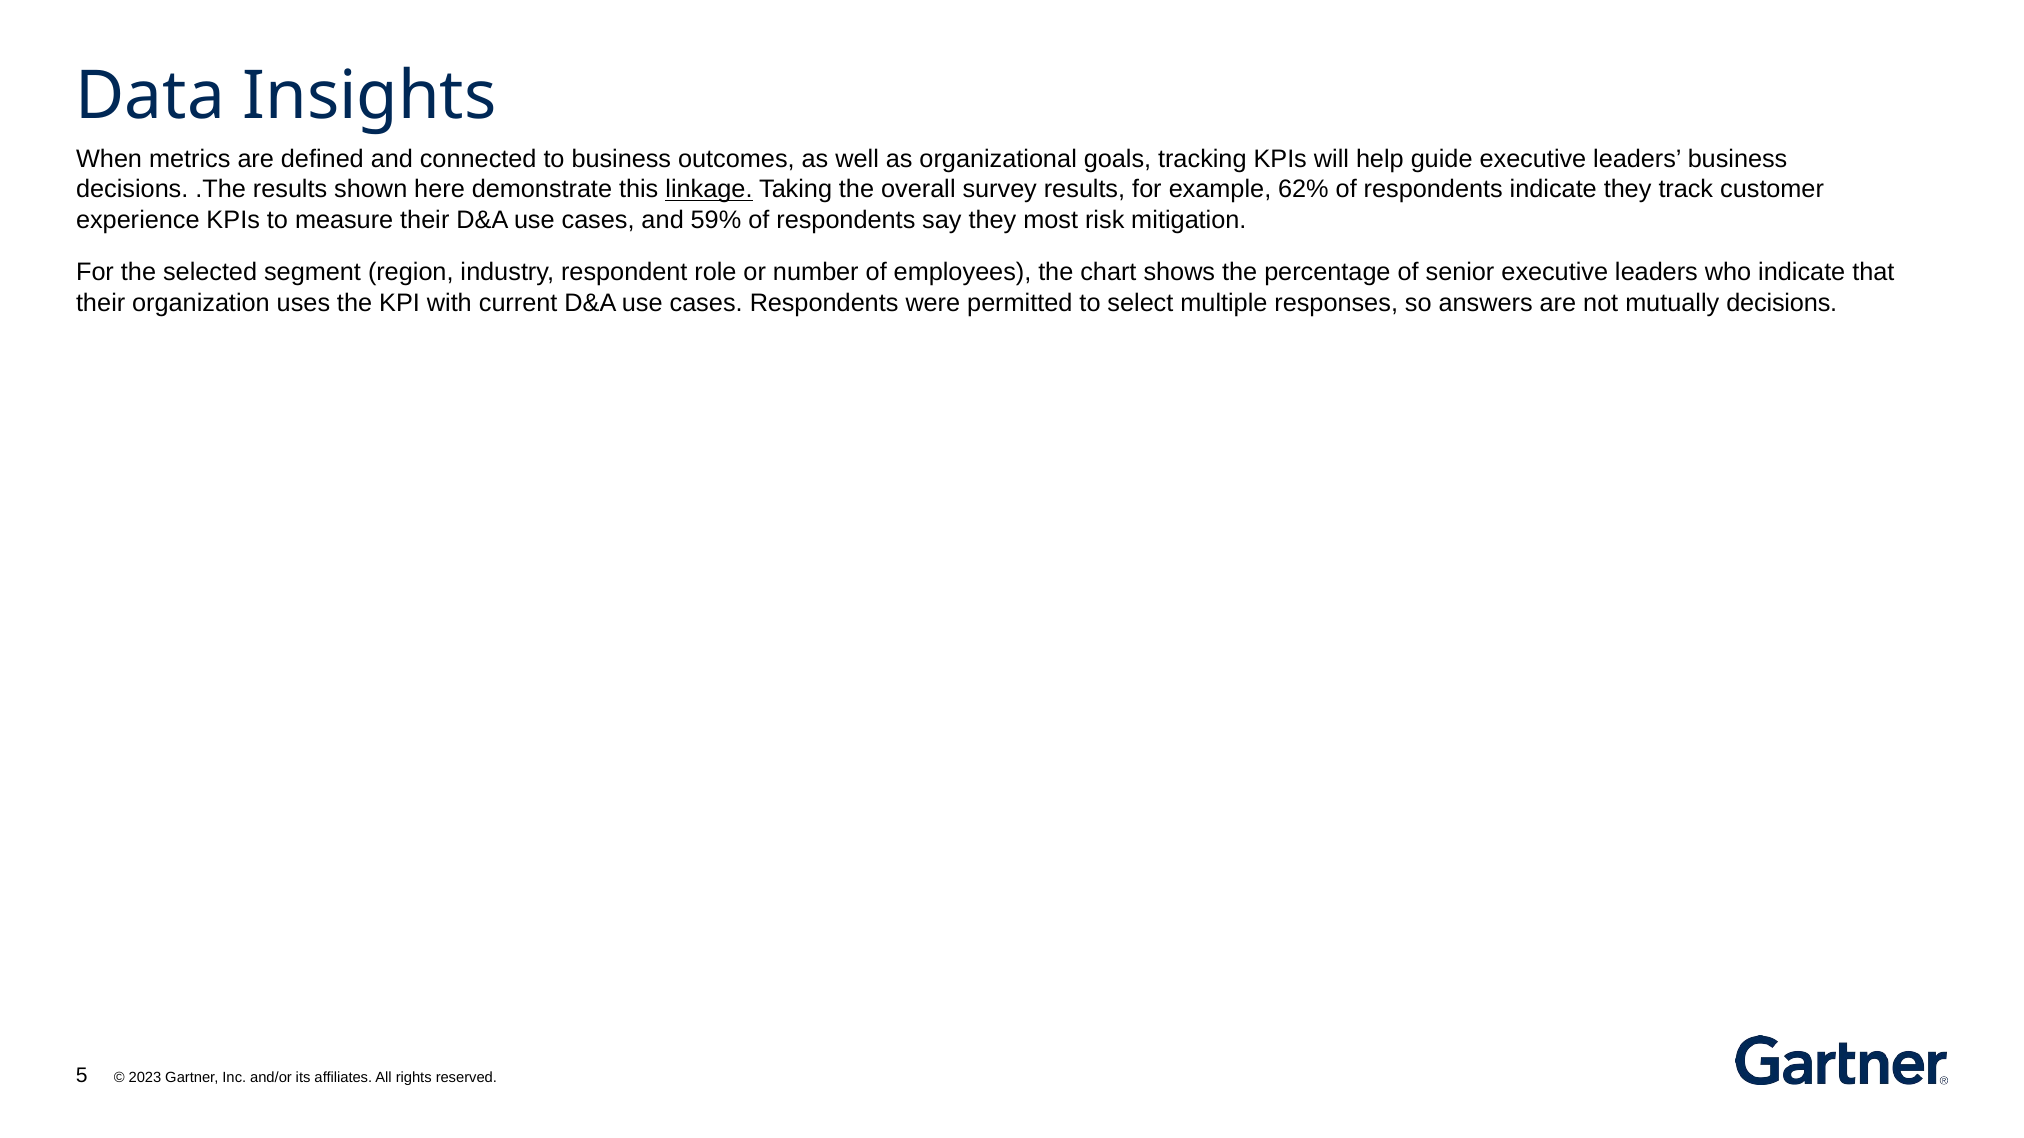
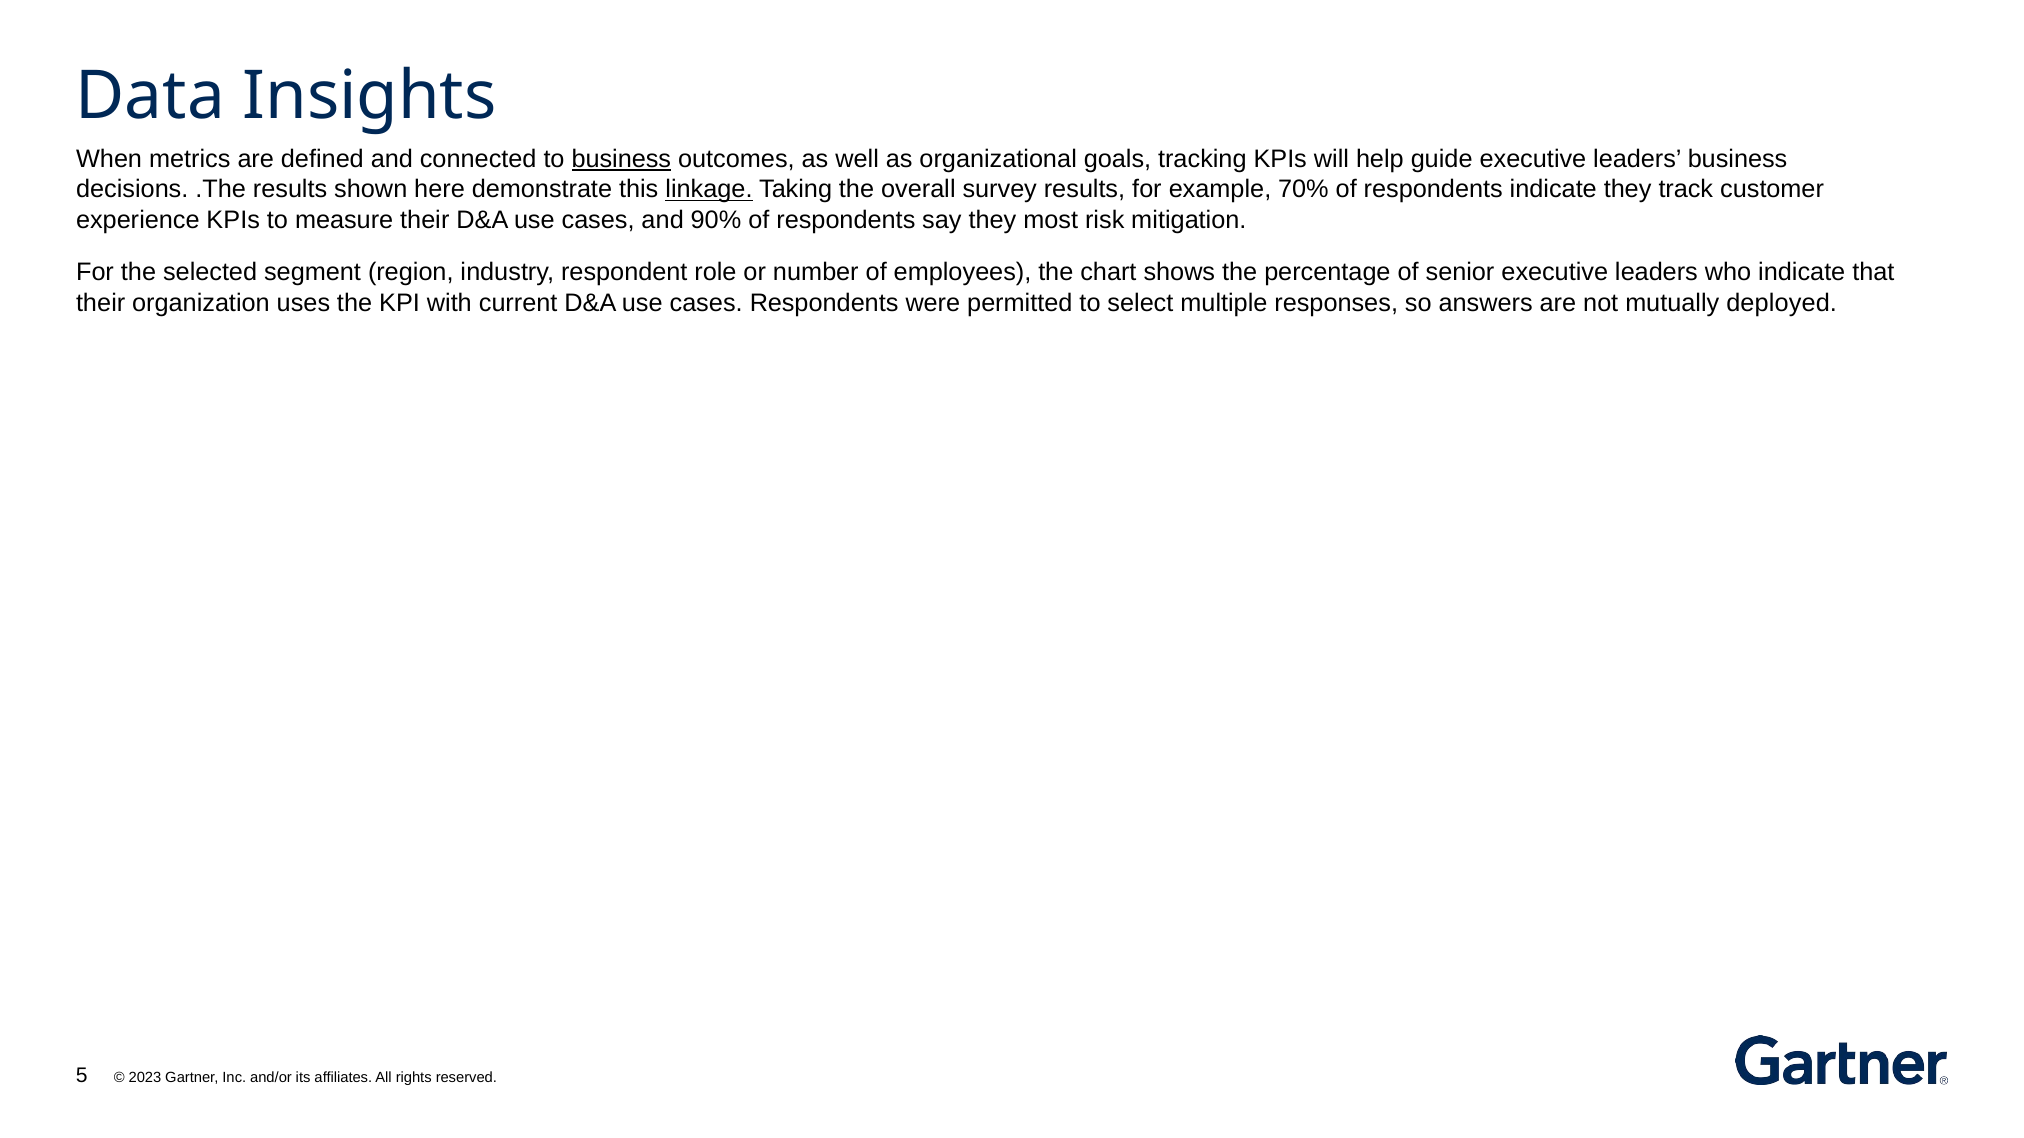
business underline: none -> present (621, 159)
62%: 62% -> 70% (1303, 190)
59%: 59% -> 90% (716, 220)
mutually decisions: decisions -> deployed (1782, 303)
